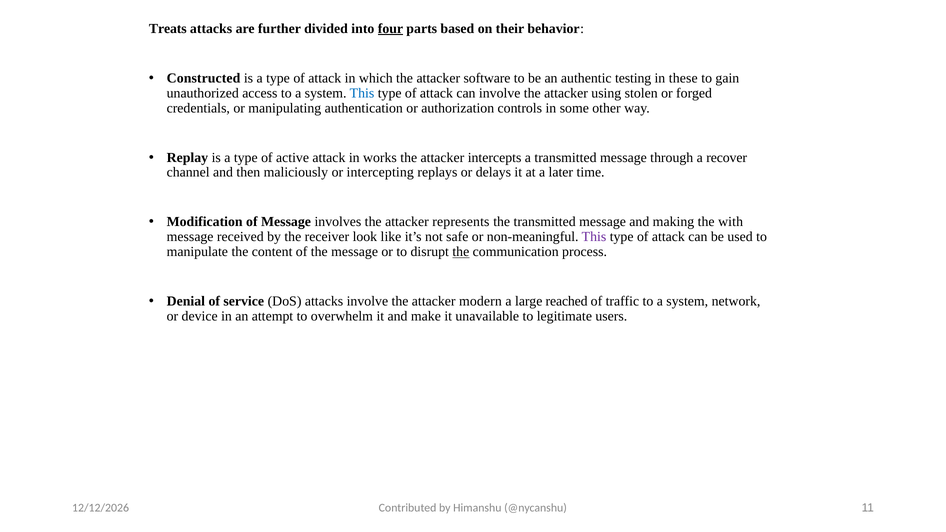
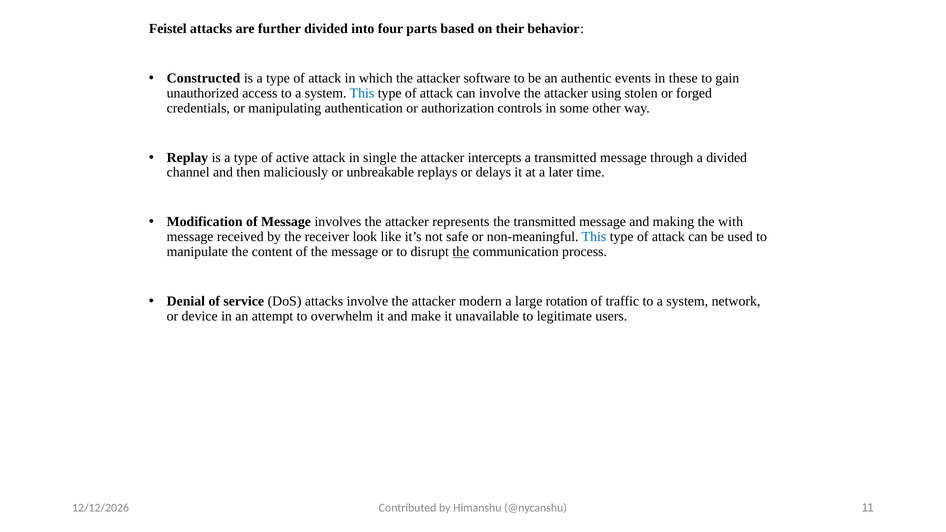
Treats: Treats -> Feistel (168, 29)
four underline: present -> none (390, 29)
testing: testing -> events (633, 78)
works: works -> single (380, 158)
a recover: recover -> divided (727, 158)
intercepting: intercepting -> unbreakable (380, 172)
This colour: purple -> blue (594, 237)
reached: reached -> rotation (567, 301)
